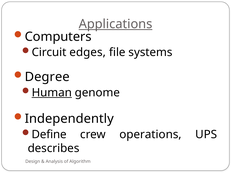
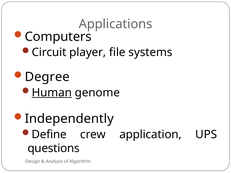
Applications underline: present -> none (116, 24)
edges: edges -> player (88, 52)
operations: operations -> application (150, 135)
describes: describes -> questions (54, 148)
